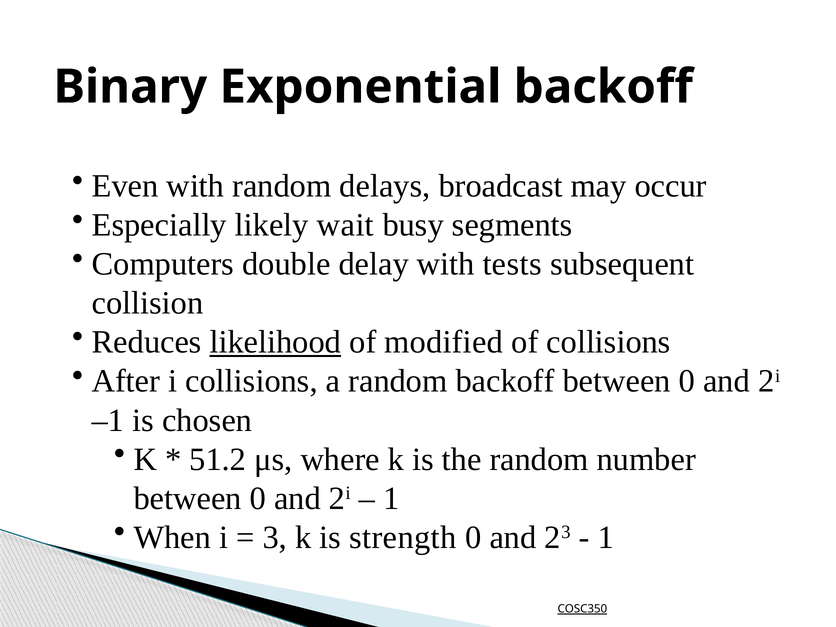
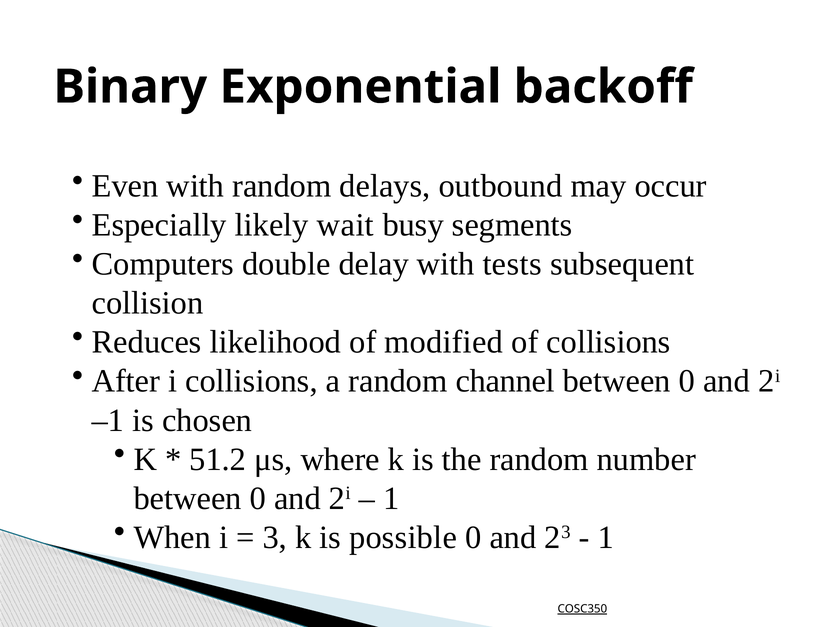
broadcast: broadcast -> outbound (501, 186)
likelihood underline: present -> none (275, 342)
random backoff: backoff -> channel (505, 381)
strength: strength -> possible (403, 537)
